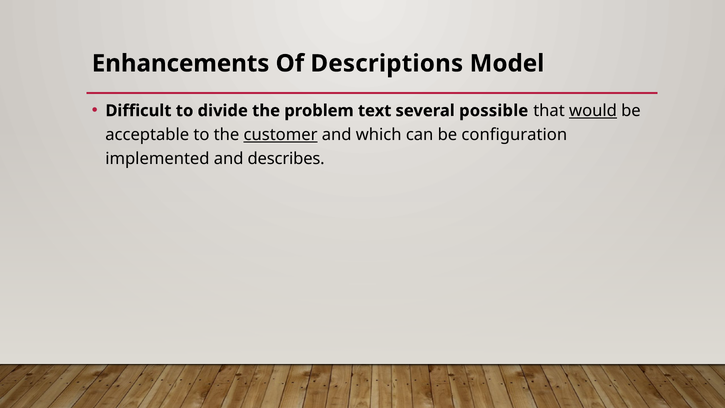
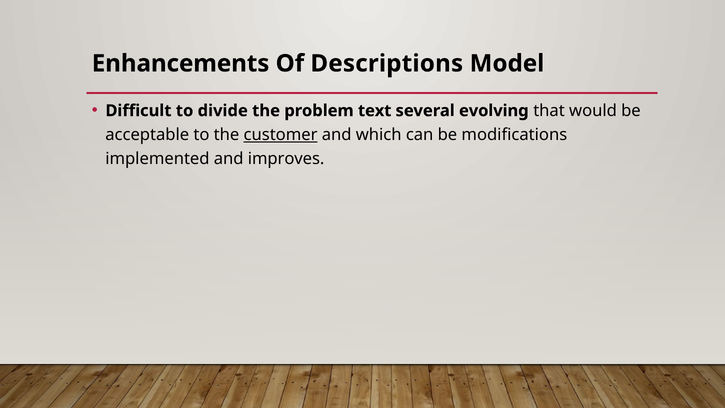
possible: possible -> evolving (494, 111)
would underline: present -> none (593, 111)
configuration: configuration -> modifications (514, 135)
describes: describes -> improves (286, 158)
